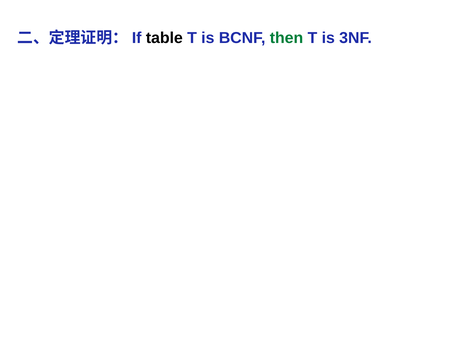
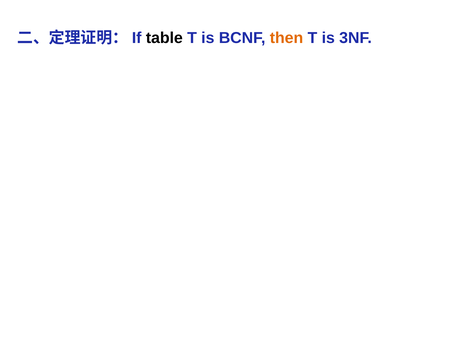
then colour: green -> orange (287, 38)
